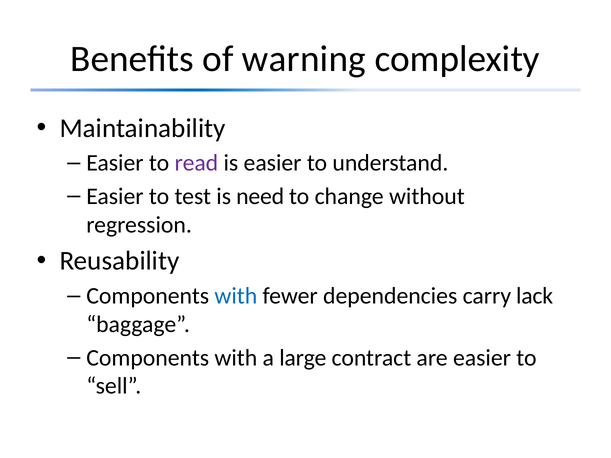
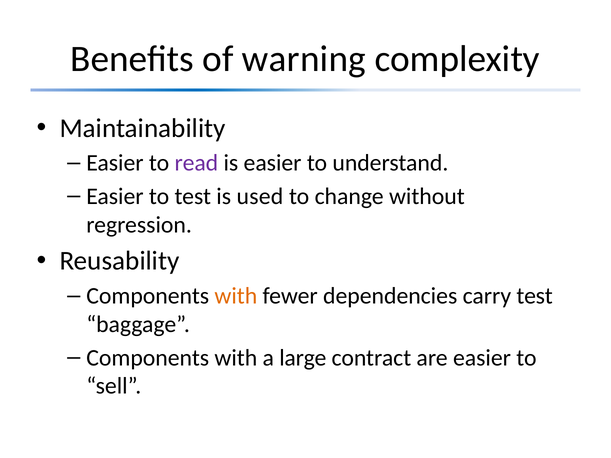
need: need -> used (260, 196)
with colour: blue -> orange (236, 296)
carry lack: lack -> test (535, 296)
